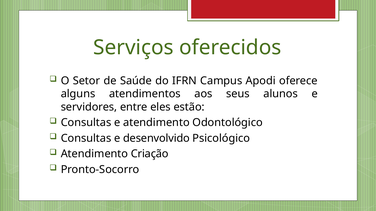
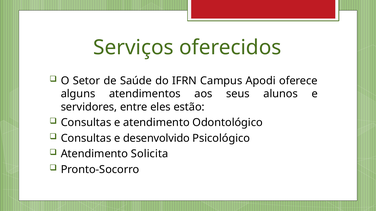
Criação: Criação -> Solicita (150, 154)
